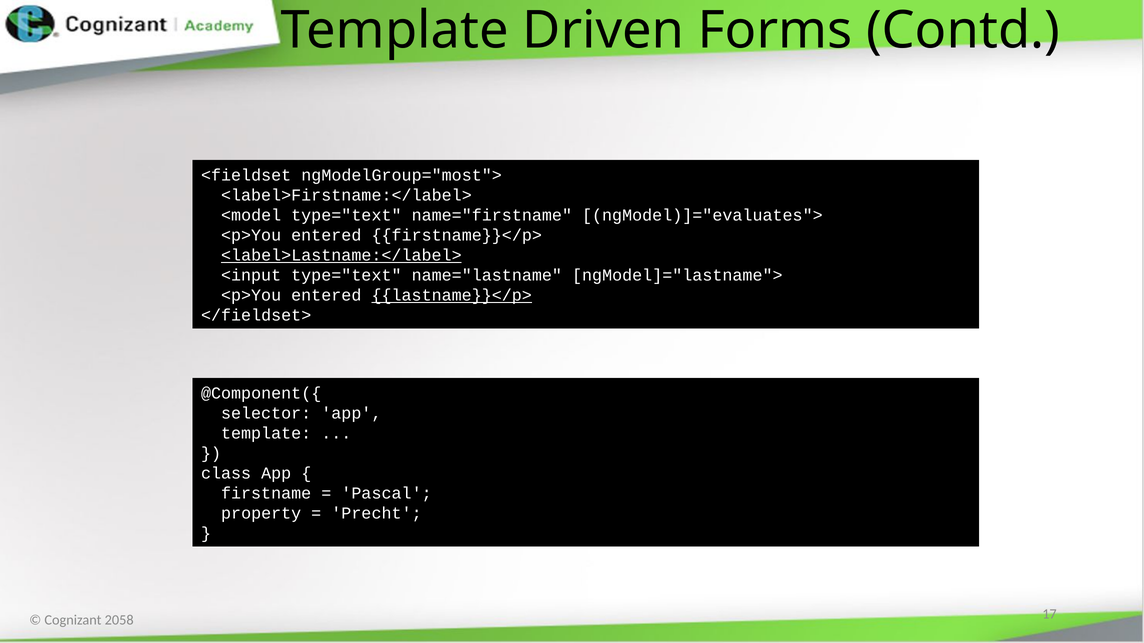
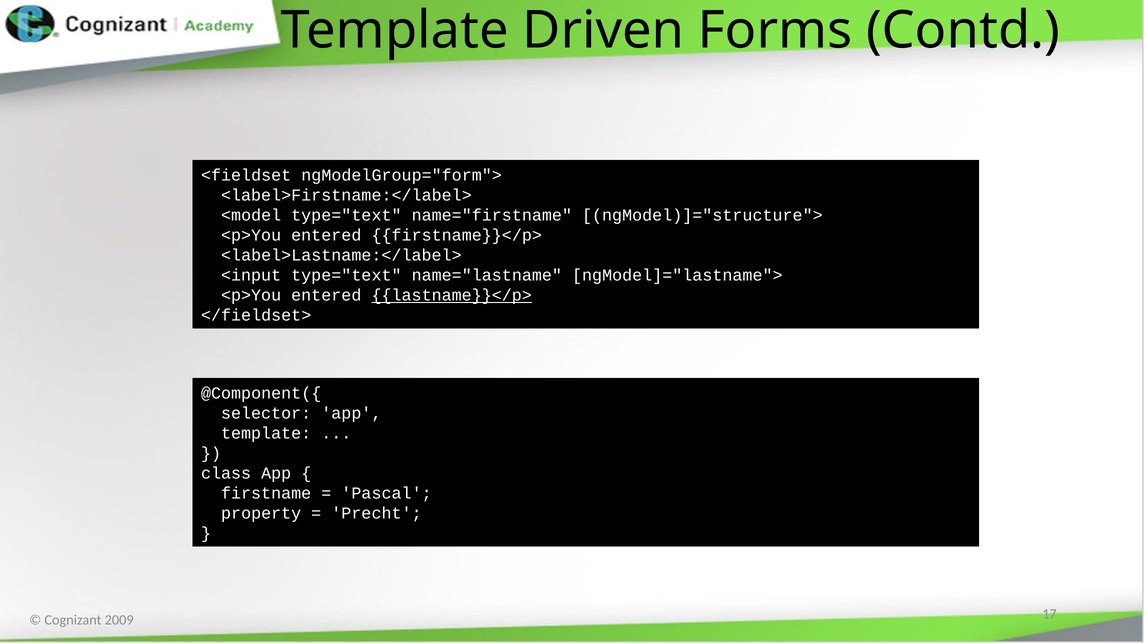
ngModelGroup="most">: ngModelGroup="most"> -> ngModelGroup="form"> (402, 175)
ngModel)]="evaluates">: ngModel)]="evaluates"> -> ngModel)]="structure"> (702, 215)
<label>Lastname:</label> underline: present -> none (341, 256)
2058: 2058 -> 2009 (119, 621)
